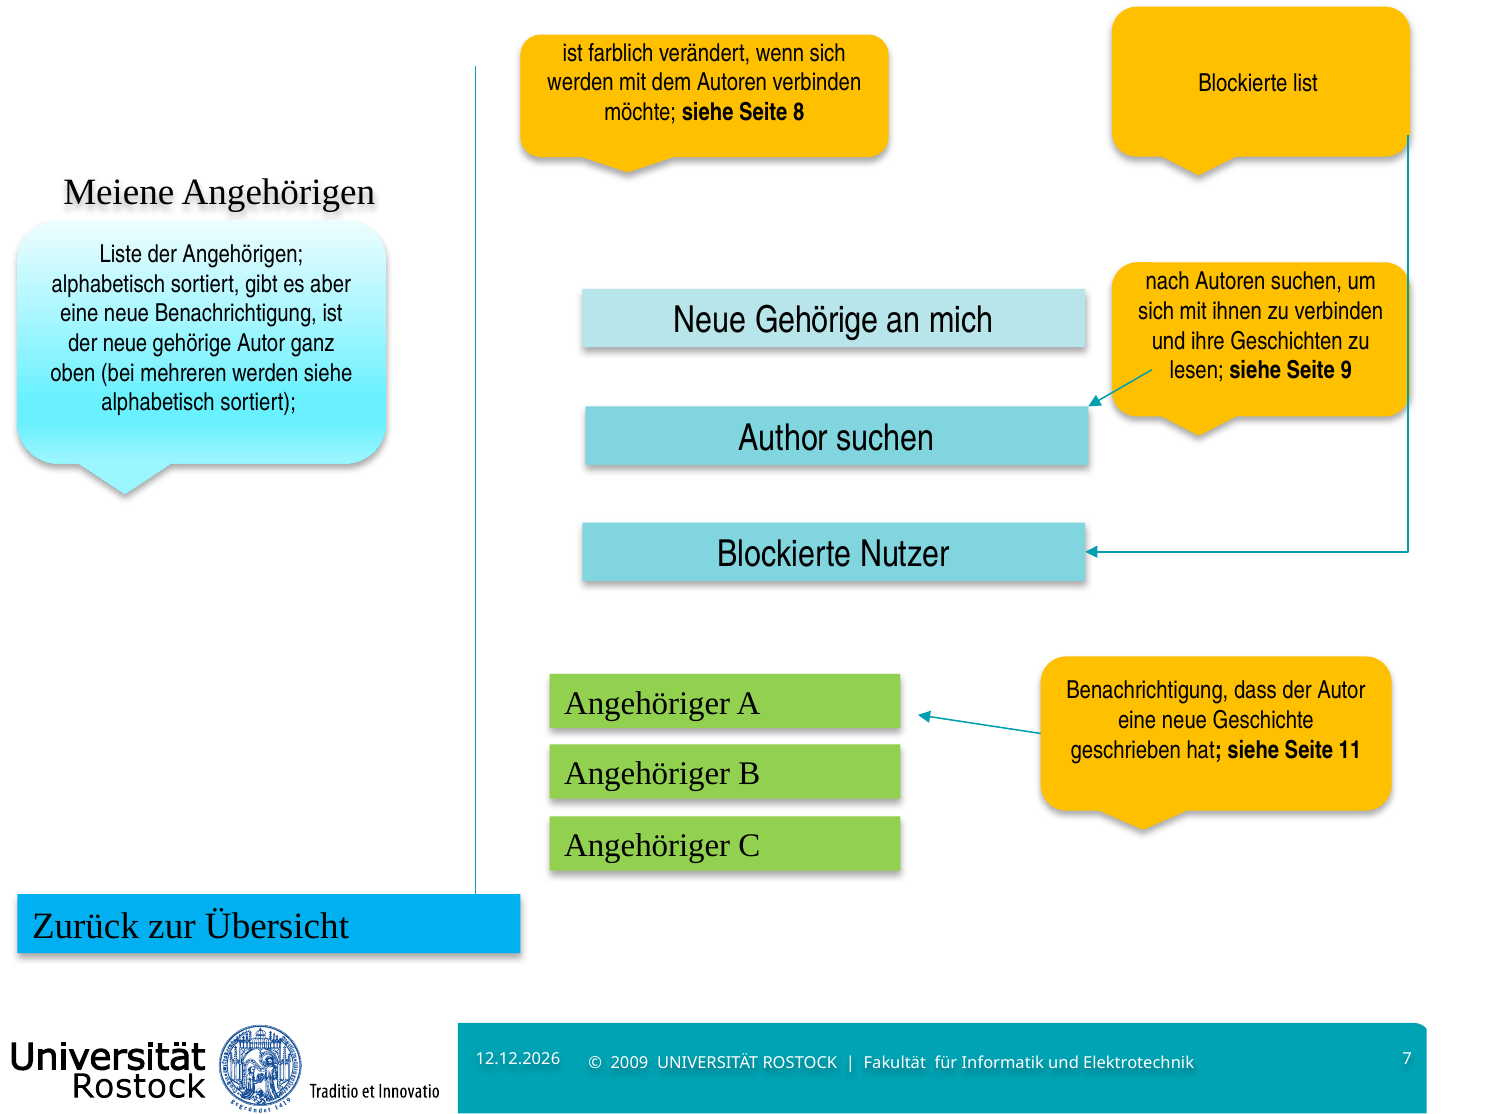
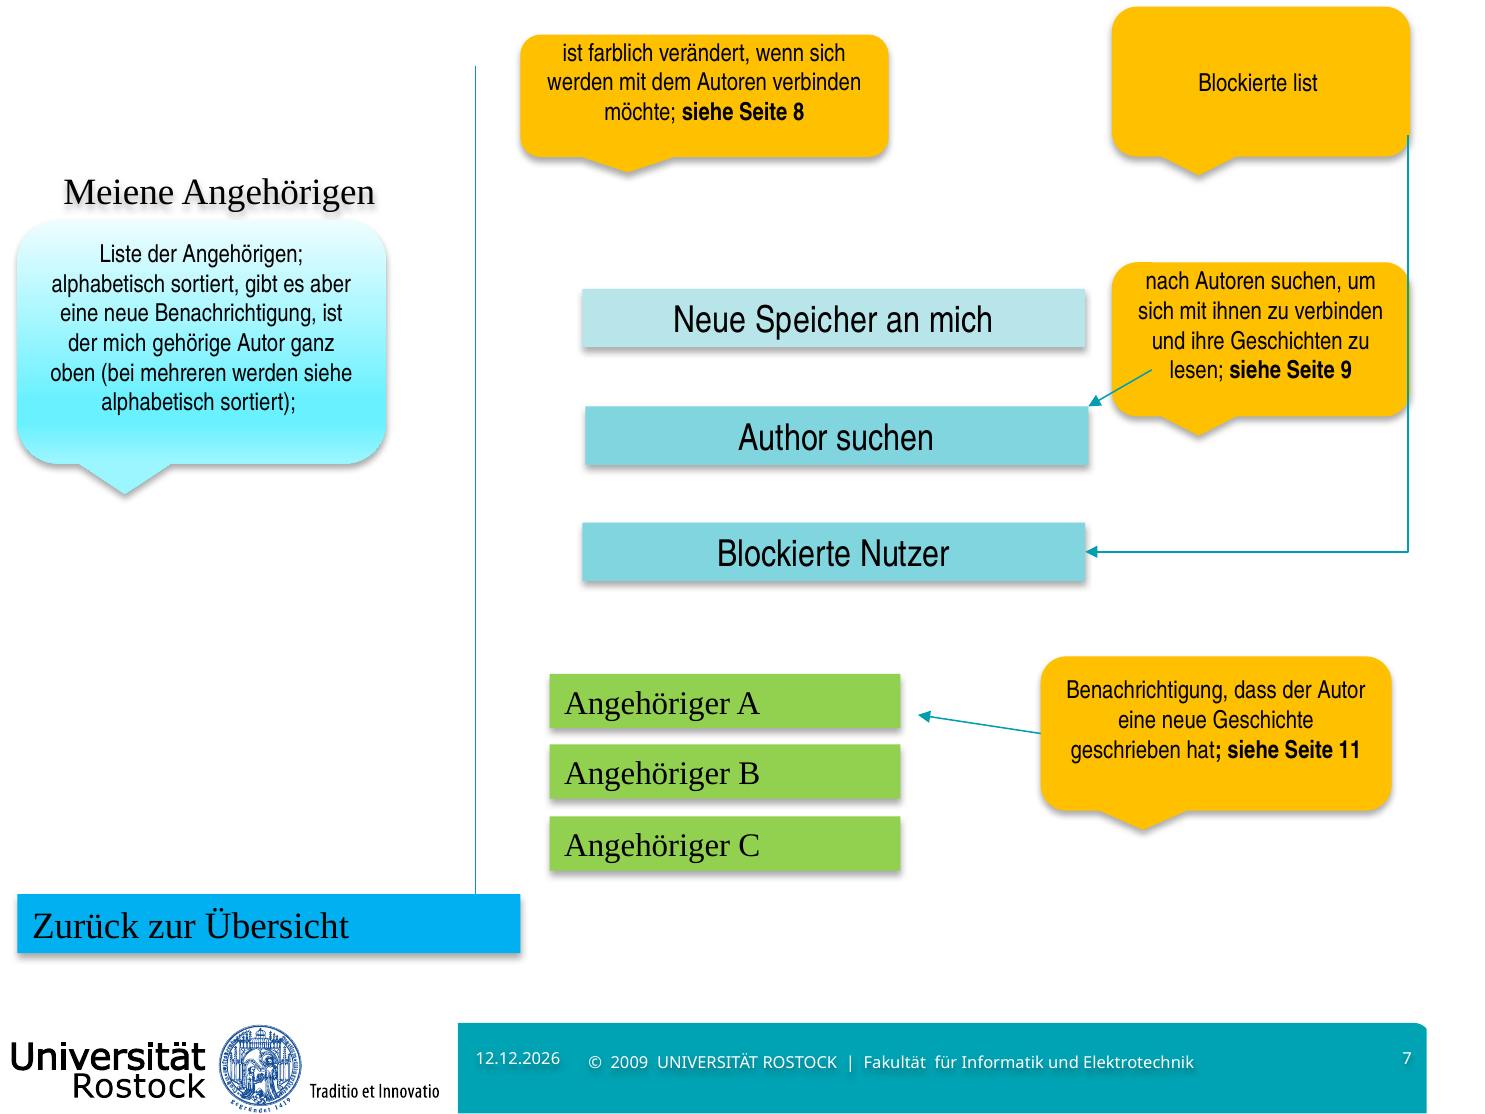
Gehörige: Gehörige -> Speicher (816, 321)
der neue: neue -> mich (125, 343)
